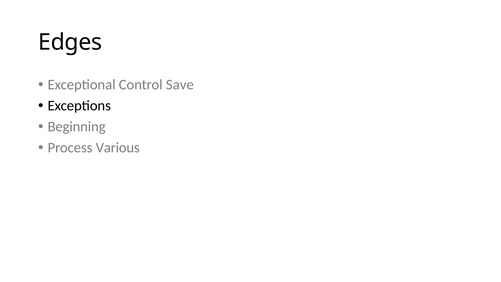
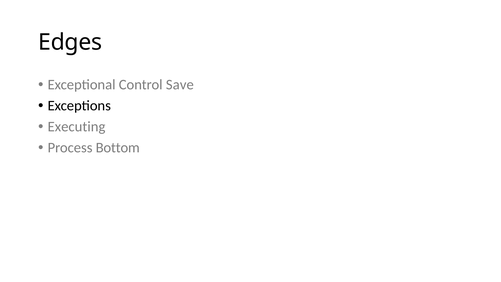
Beginning: Beginning -> Executing (76, 127)
Various: Various -> Bottom (118, 148)
